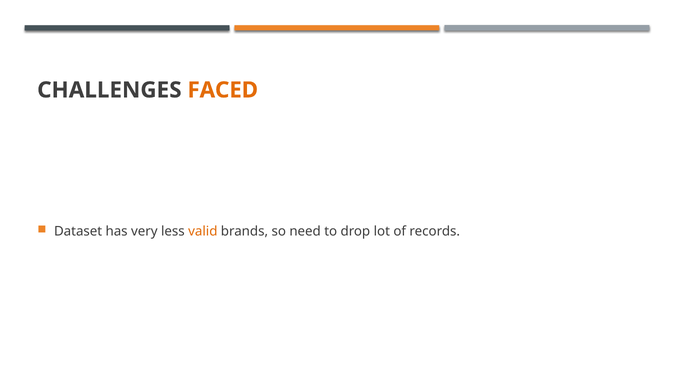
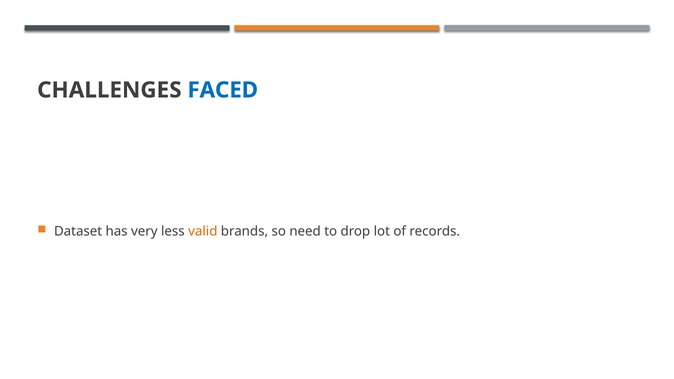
FACED colour: orange -> blue (223, 90)
